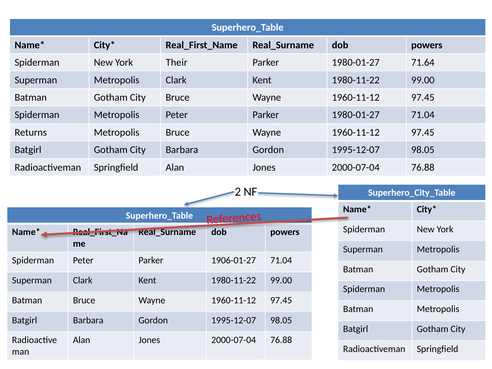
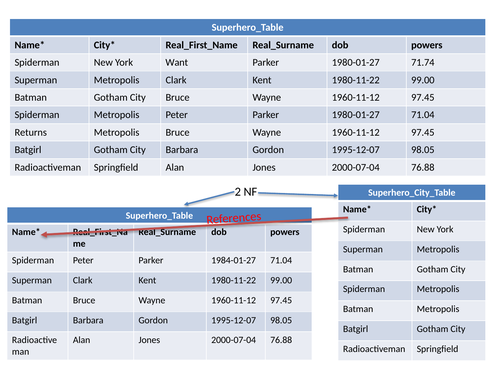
Their: Their -> Want (177, 62)
71.64: 71.64 -> 71.74 (423, 62)
1906-01-27: 1906-01-27 -> 1984-01-27 (234, 260)
